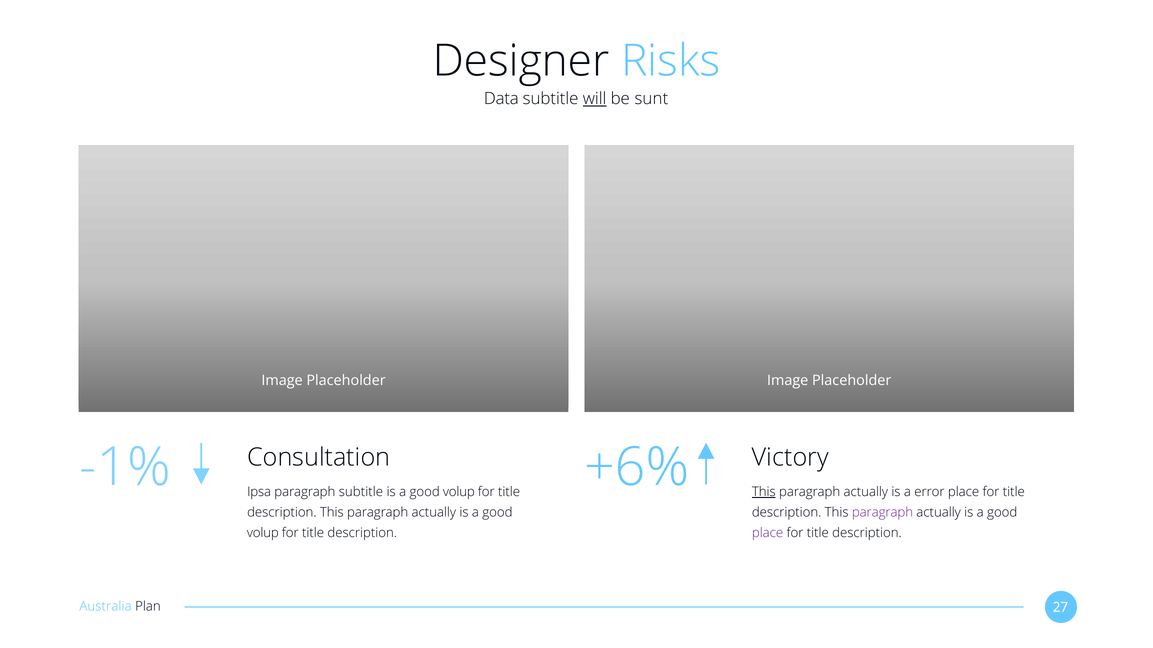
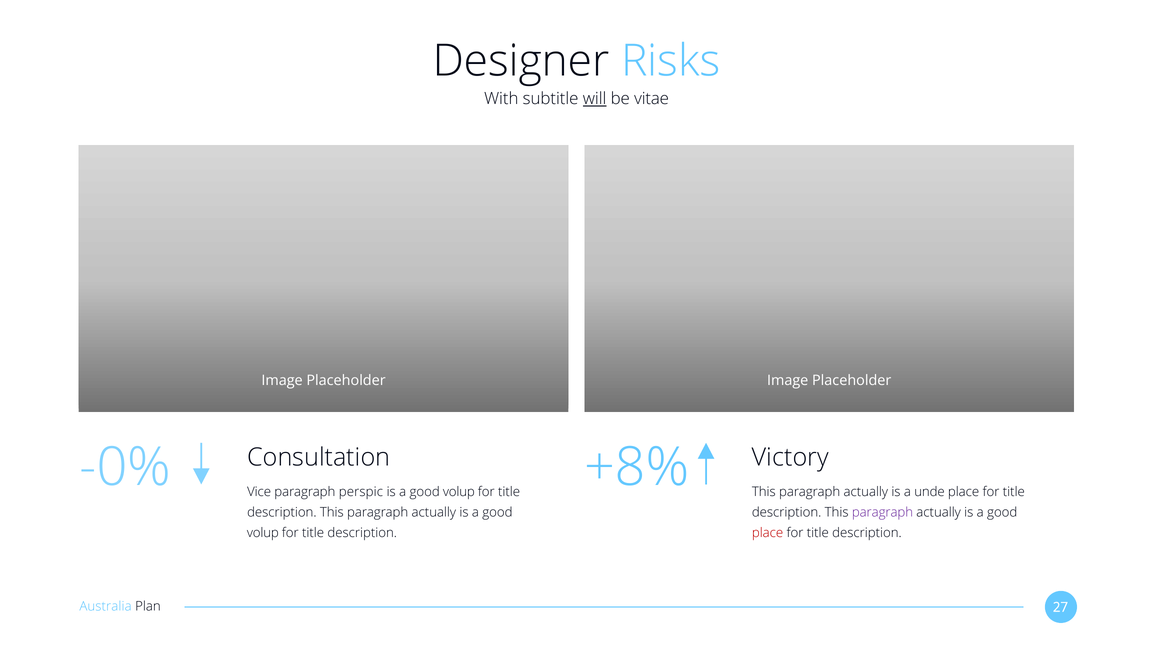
Data: Data -> With (501, 99)
sunt: sunt -> vitae (652, 99)
-1%: -1% -> -0% (125, 468)
+6%: +6% -> +8% (637, 468)
Ipsa: Ipsa -> Vice (259, 492)
paragraph subtitle: subtitle -> perspic (361, 492)
This underline: present -> none (764, 492)
error: error -> unde (929, 492)
place colour: purple -> red (768, 534)
